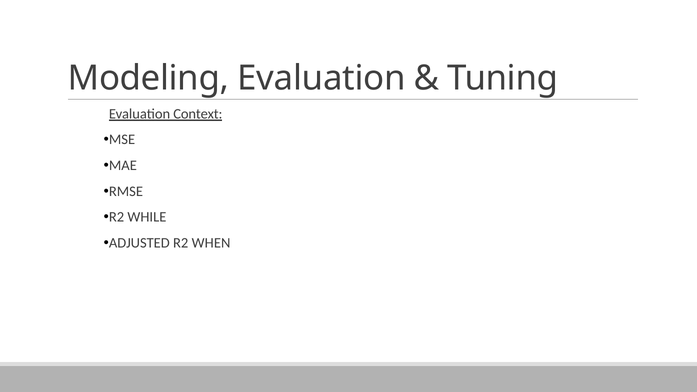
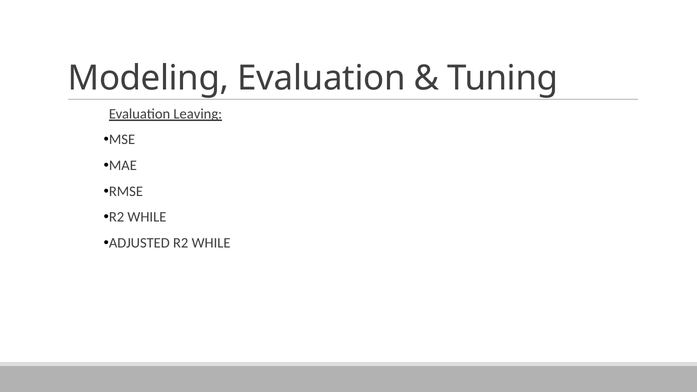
Context: Context -> Leaving (198, 114)
ADJUSTED R2 WHEN: WHEN -> WHILE (211, 243)
